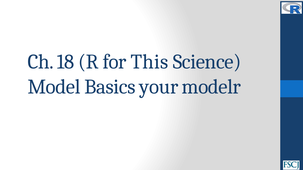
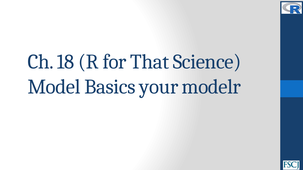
This: This -> That (150, 62)
